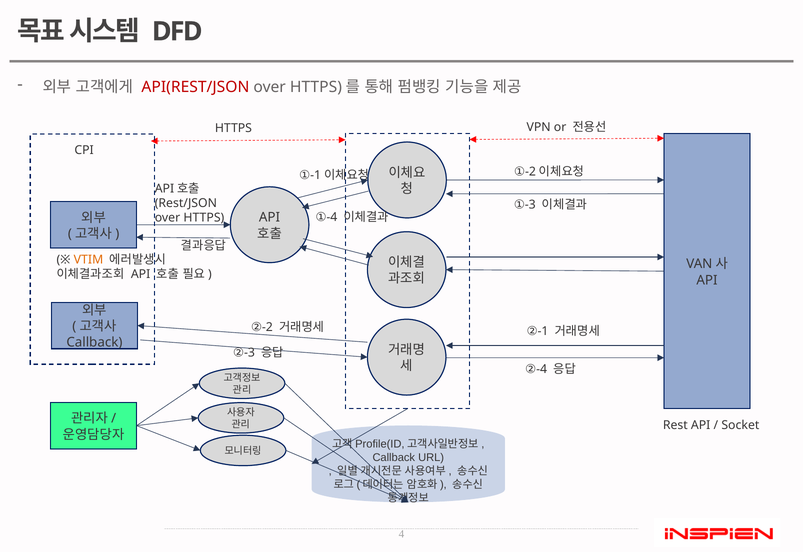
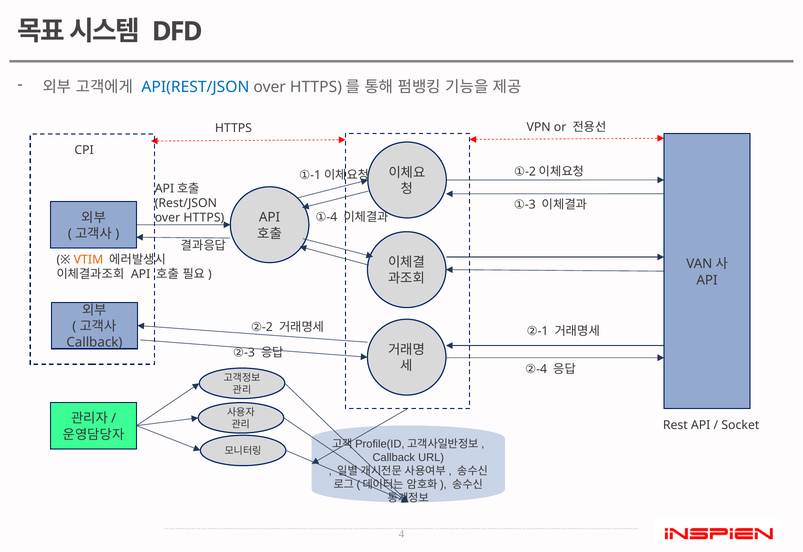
API(REST/JSON colour: red -> blue (195, 87)
